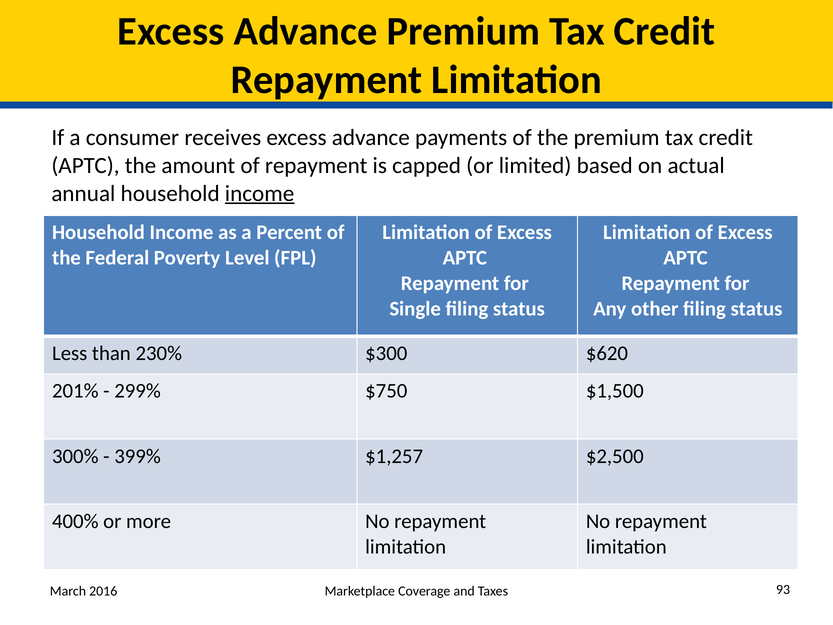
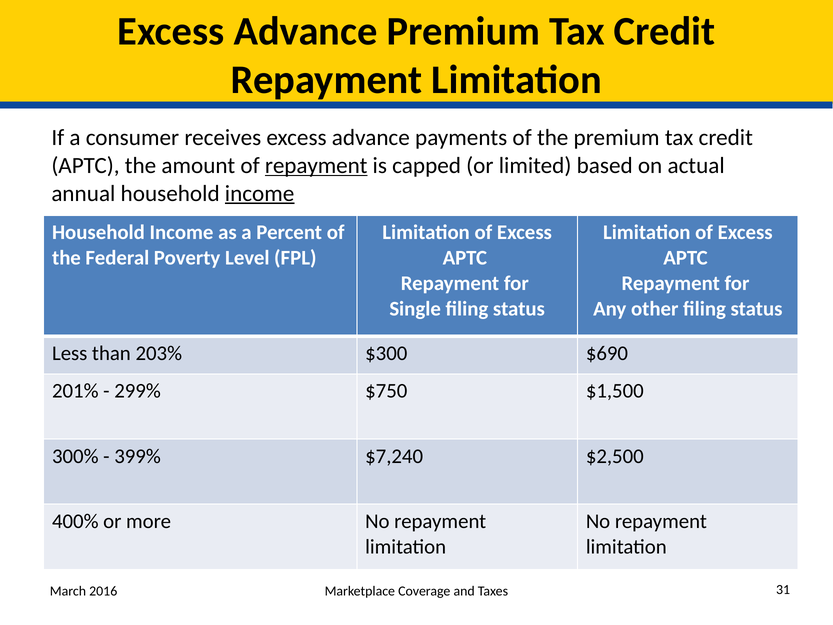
repayment underline: none -> present (316, 166)
230%: 230% -> 203% (159, 353)
$620: $620 -> $690 (607, 353)
$1,257: $1,257 -> $7,240 (394, 456)
93: 93 -> 31 (783, 590)
